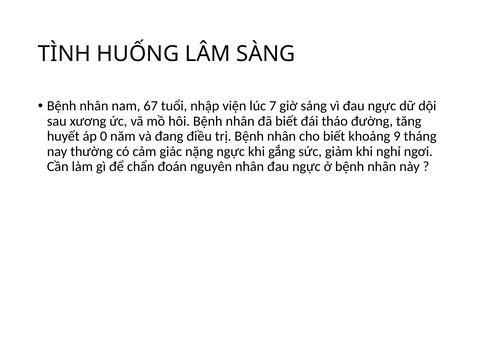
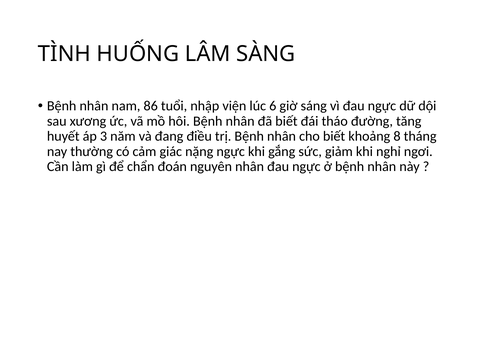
67: 67 -> 86 (151, 106)
7: 7 -> 6 (273, 106)
0: 0 -> 3 (104, 137)
9: 9 -> 8 (397, 137)
